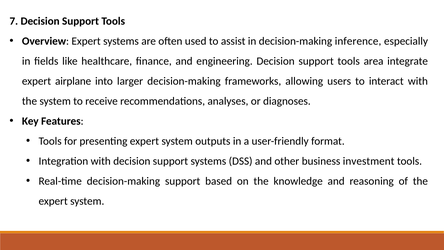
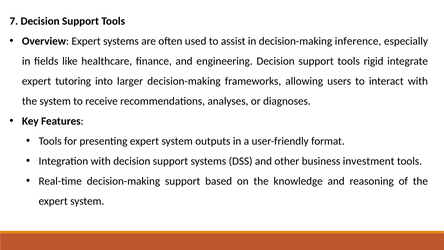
area: area -> rigid (374, 61)
airplane: airplane -> tutoring (73, 81)
